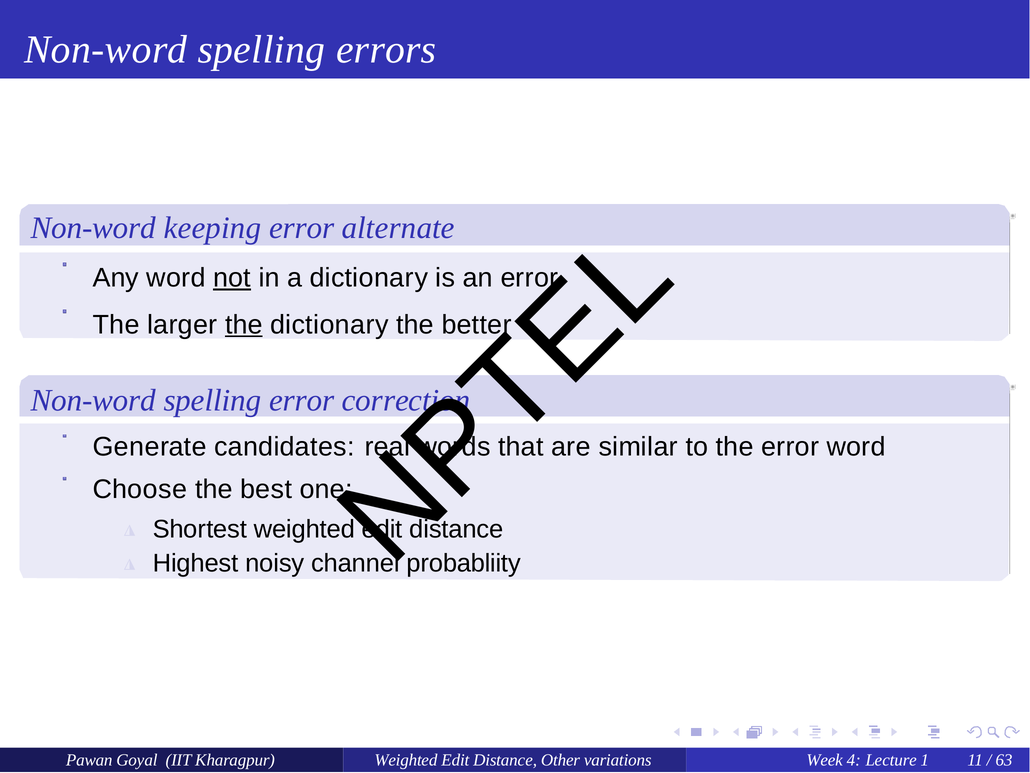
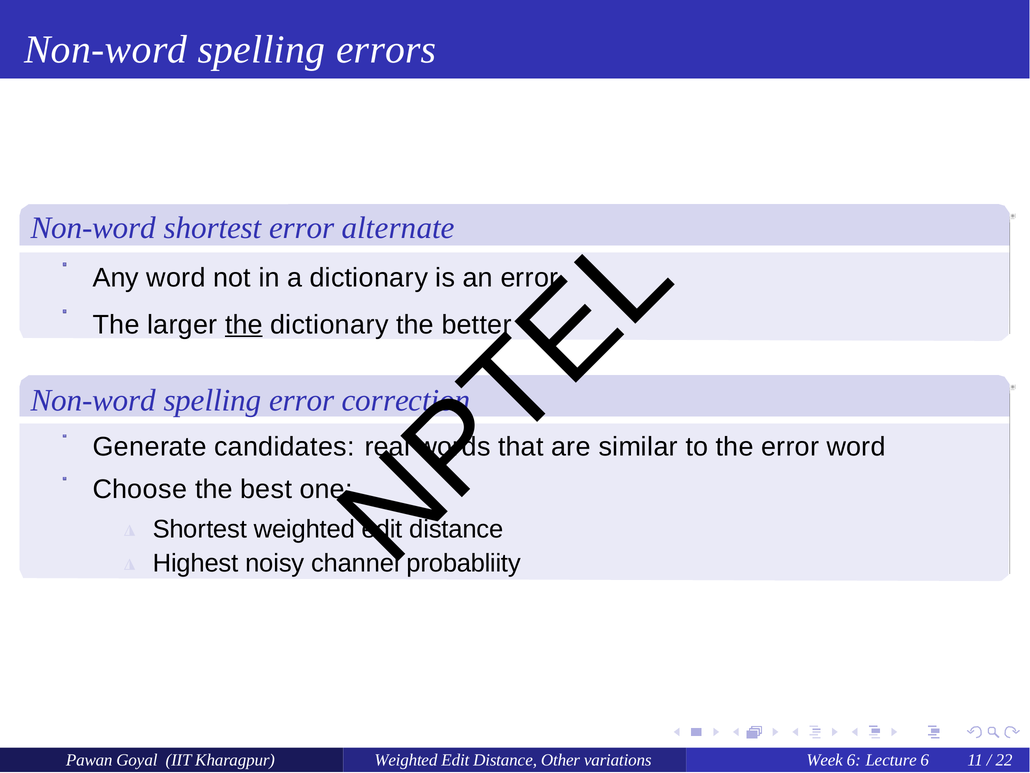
Non-word keeping: keeping -> shortest (213, 228)
not underline: present -> none (232, 278)
Week 4: 4 -> 6 (854, 760)
Lecture 1: 1 -> 6 (925, 760)
63: 63 -> 22 (1004, 760)
